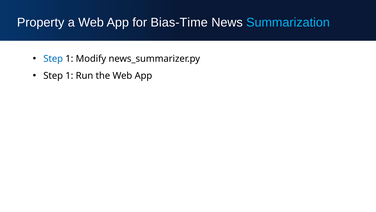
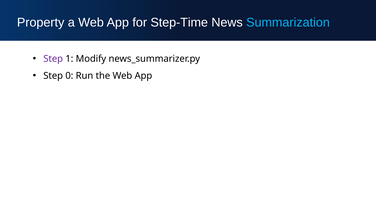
Bias-Time: Bias-Time -> Step-Time (179, 23)
Step colour: blue -> purple (53, 59)
1: 1 -> 0 (69, 76)
